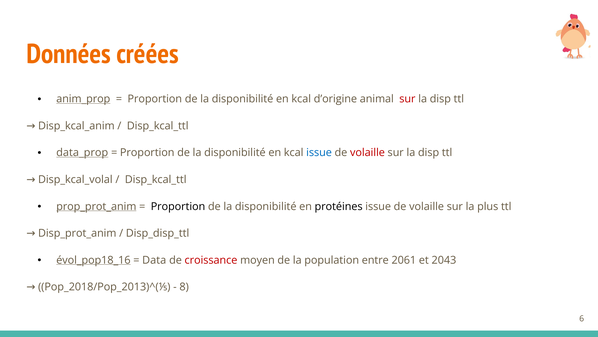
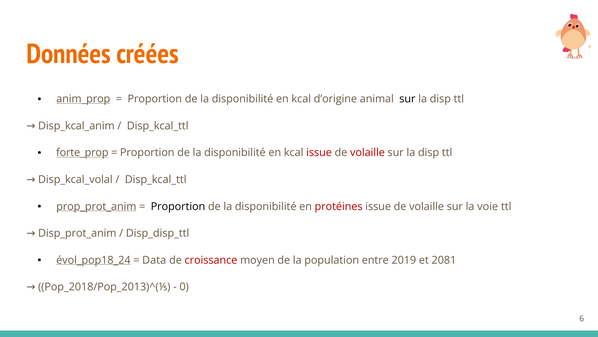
sur colour: red -> black (407, 99)
data_prop: data_prop -> forte_prop (82, 152)
issue colour: blue -> red (319, 152)
protéines colour: black -> red (339, 206)
plus: plus -> voie (488, 206)
évol_pop18_16: évol_pop18_16 -> évol_pop18_24 (93, 260)
2061: 2061 -> 2019 (404, 260)
2043: 2043 -> 2081 (444, 260)
8: 8 -> 0 (184, 286)
